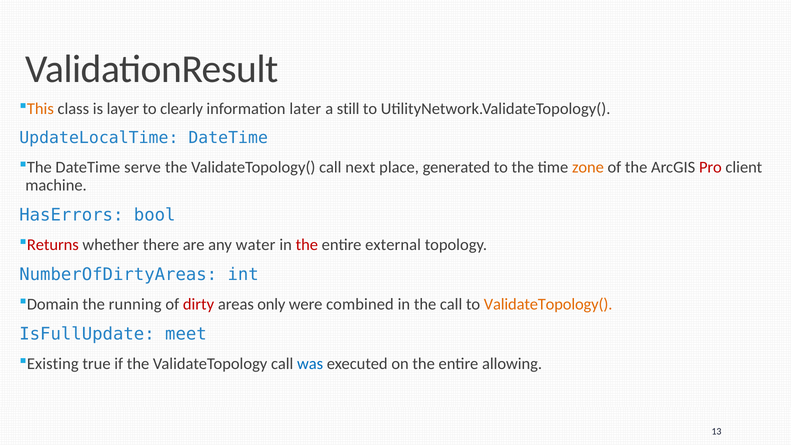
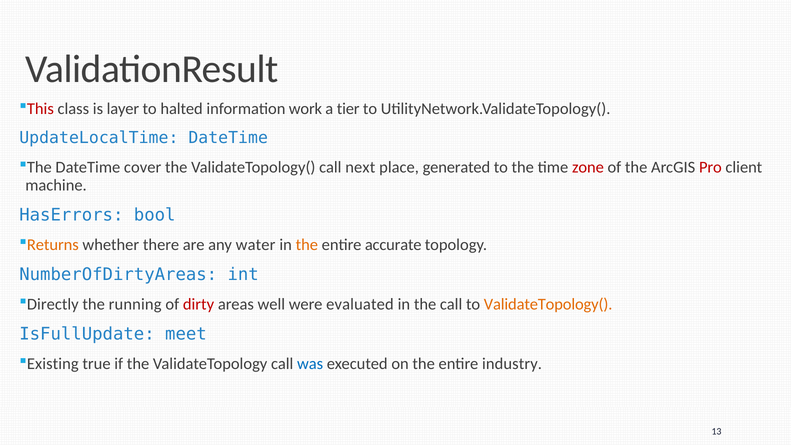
This colour: orange -> red (40, 109)
clearly: clearly -> halted (182, 109)
later: later -> work (305, 109)
still: still -> tier (348, 109)
serve: serve -> cover (143, 167)
zone colour: orange -> red (588, 167)
Returns colour: red -> orange (53, 245)
the colour: red -> orange (307, 245)
external: external -> accurate (393, 245)
Domain: Domain -> Directly (53, 304)
only: only -> well (271, 304)
combined: combined -> evaluated (360, 304)
allowing: allowing -> industry (512, 364)
